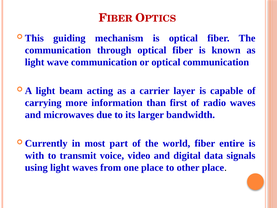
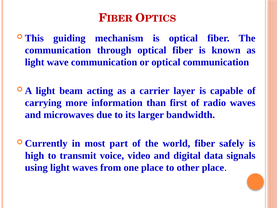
entire: entire -> safely (232, 143)
with: with -> high (35, 155)
